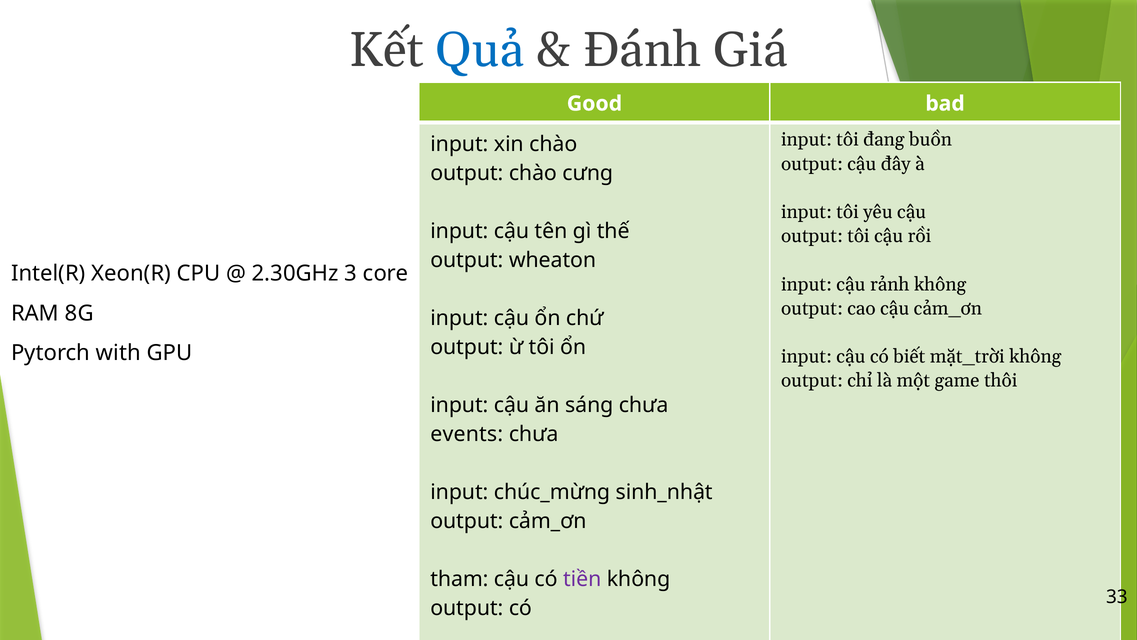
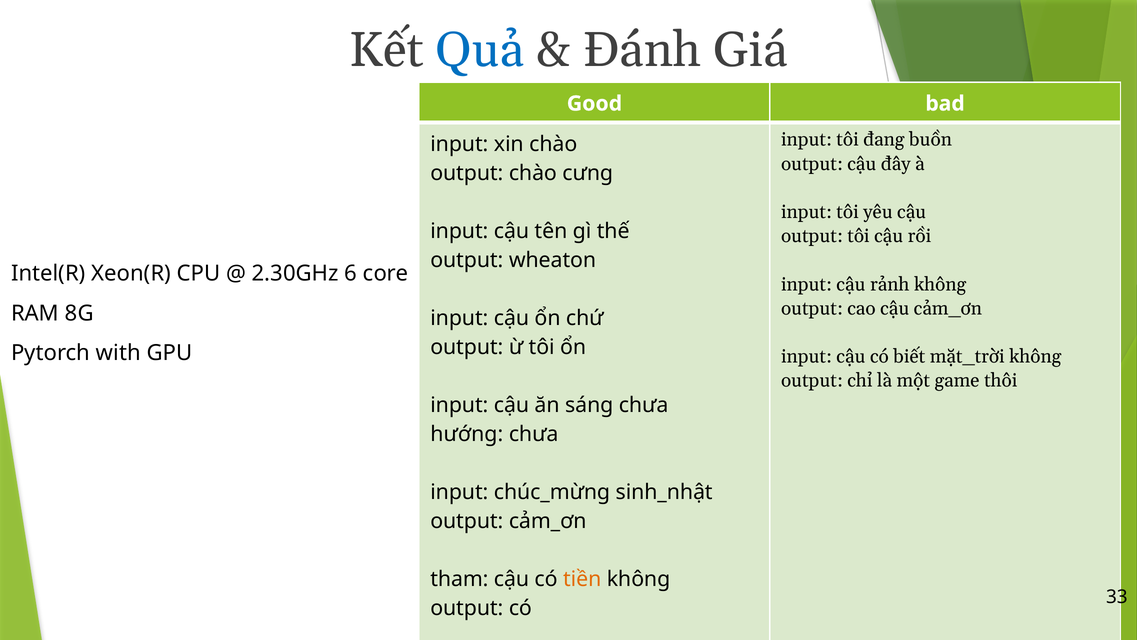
3: 3 -> 6 (351, 273)
events: events -> hướng (467, 434)
tiền colour: purple -> orange (582, 579)
